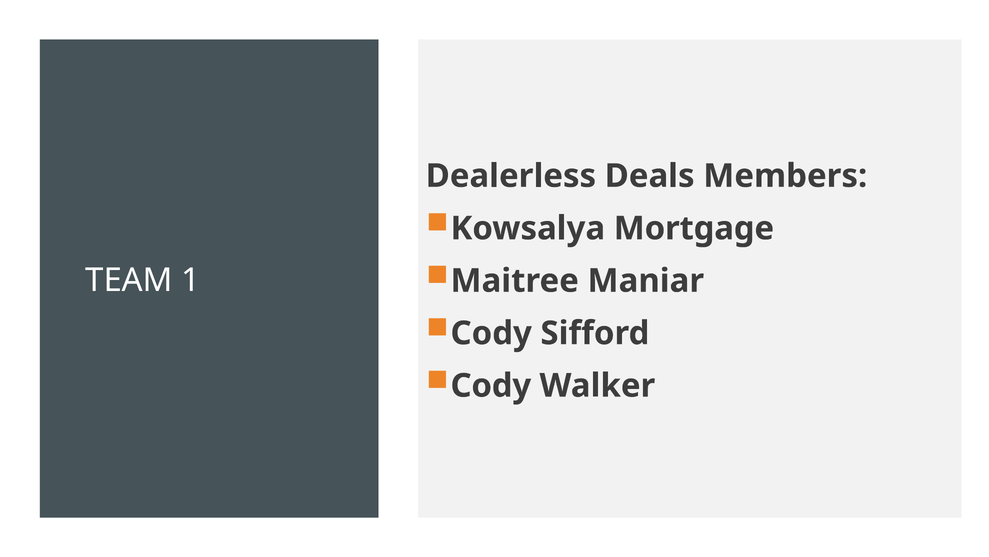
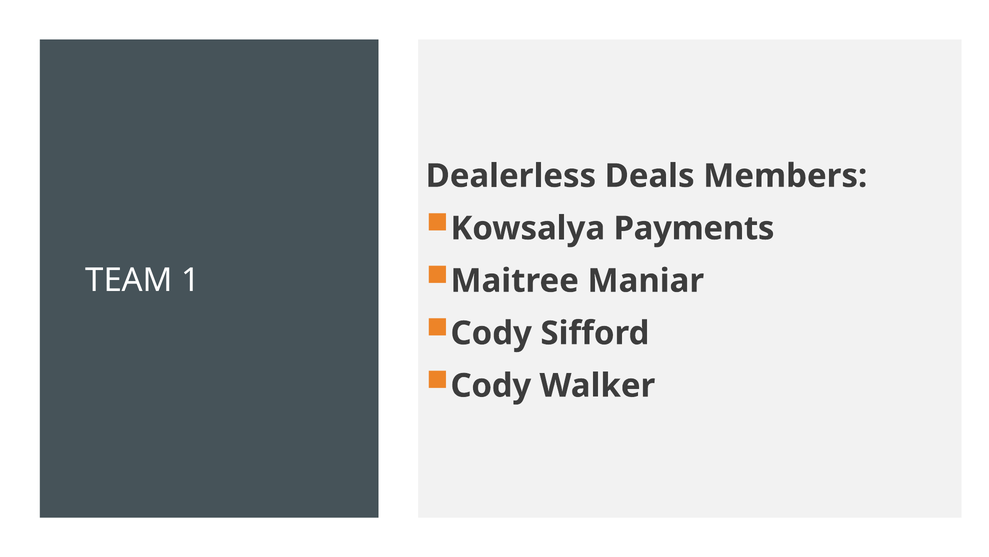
Mortgage: Mortgage -> Payments (694, 228)
